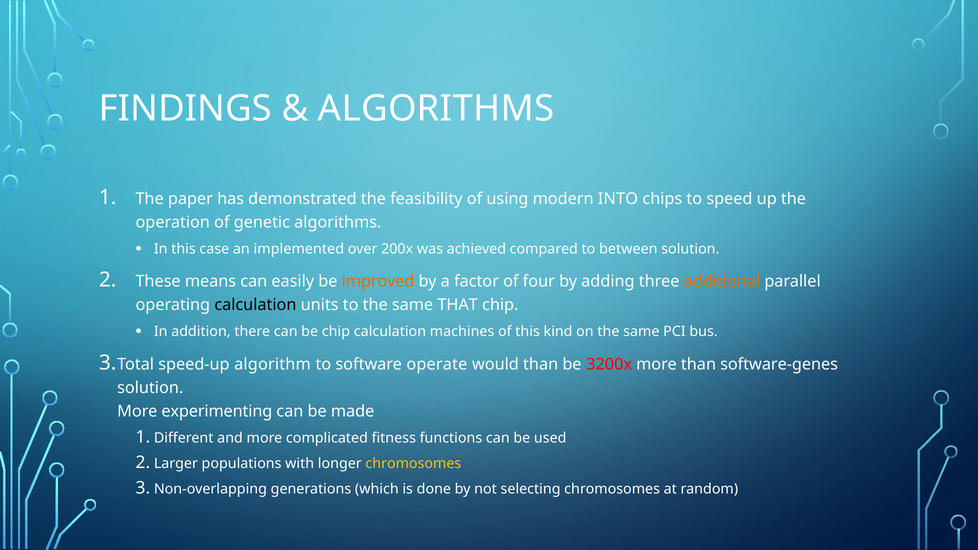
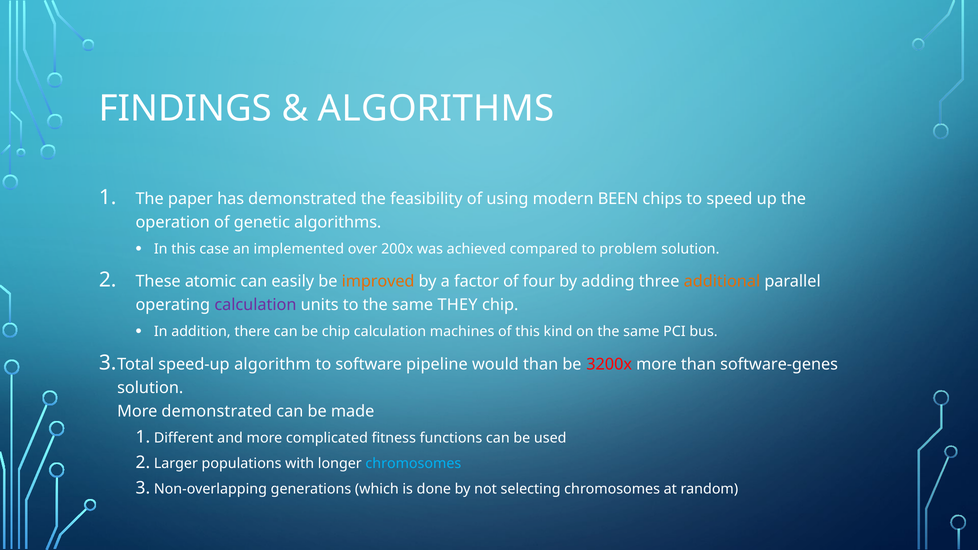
INTO: INTO -> BEEN (618, 199)
between: between -> problem (628, 249)
means: means -> atomic (211, 282)
calculation colour: black -> purple (255, 305)
THAT: THAT -> THEY (458, 305)
operate: operate -> pipeline (437, 364)
More experimenting: experimenting -> demonstrated (217, 411)
chromosomes colour: yellow -> light blue (413, 464)
